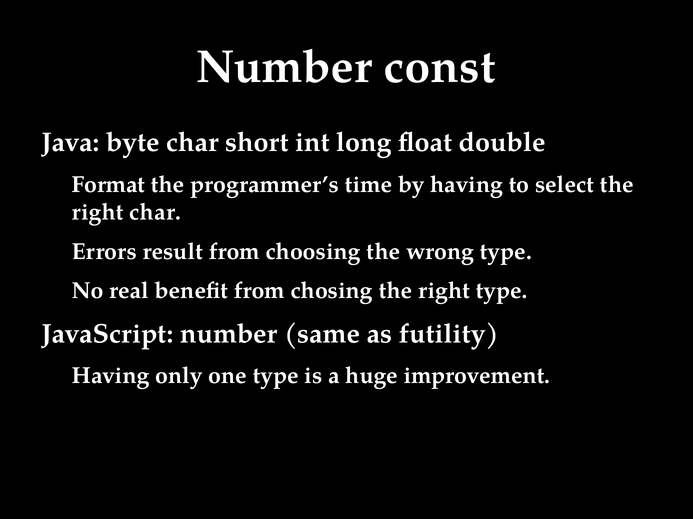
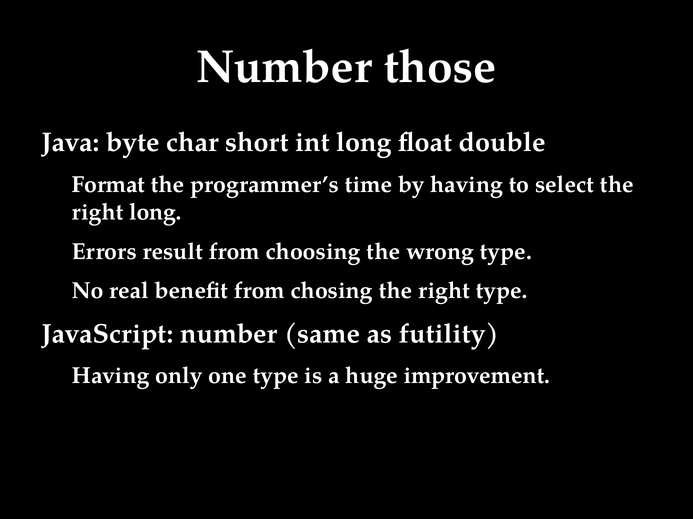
const: const -> those (440, 67)
right char: char -> long (155, 213)
